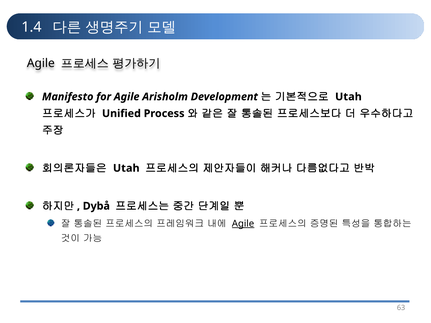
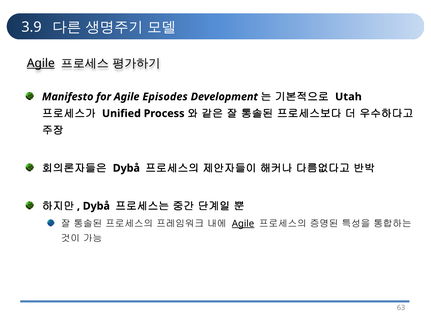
1.4: 1.4 -> 3.9 (32, 27)
Agile underline: none -> present (41, 63)
Arisholm: Arisholm -> Episodes (165, 97)
Utah: Utah -> Dybå (126, 168)
